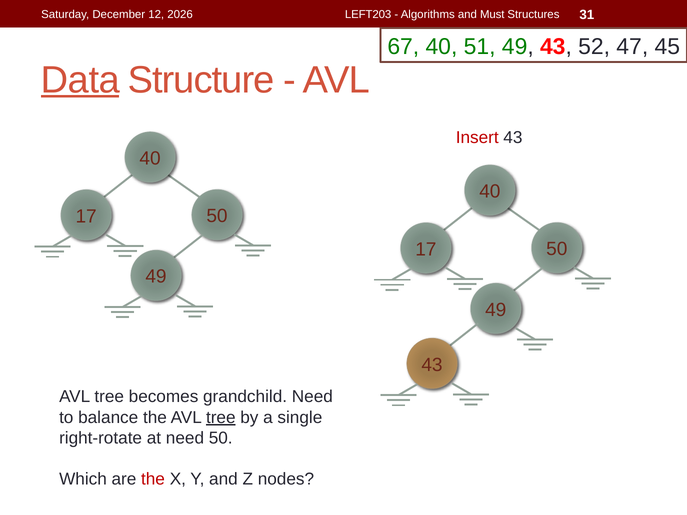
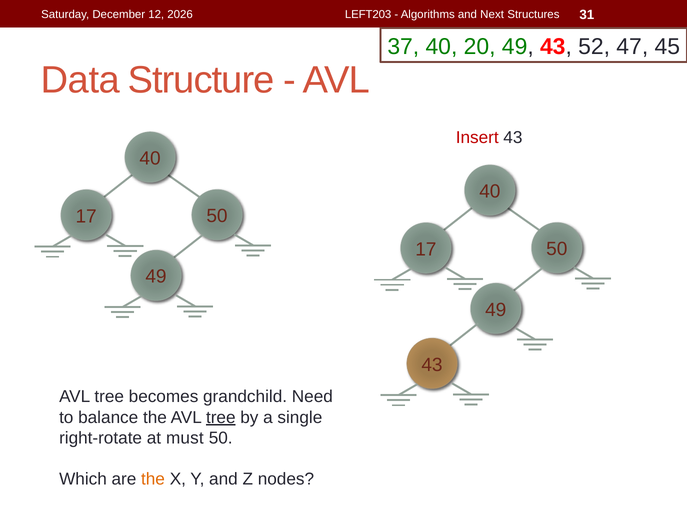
Must: Must -> Next (492, 15)
67: 67 -> 37 (403, 47)
51: 51 -> 20 (480, 47)
Data underline: present -> none (80, 80)
at need: need -> must (185, 438)
the colour: red -> orange (153, 479)
